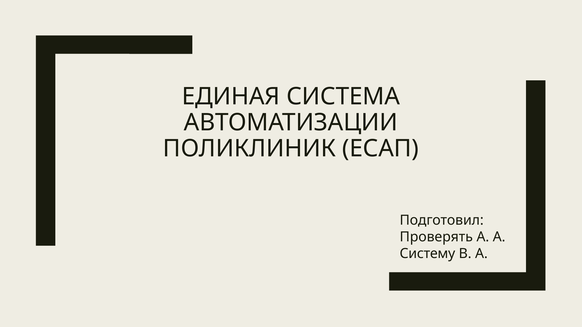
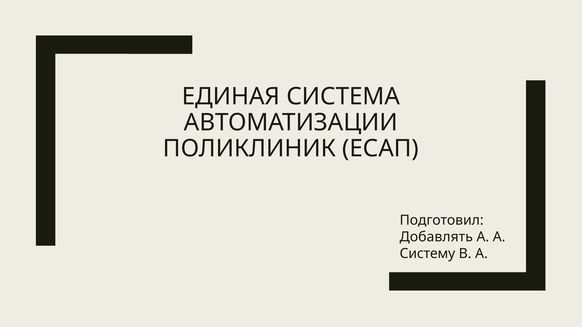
Проверять: Проверять -> Добавлять (436, 237)
